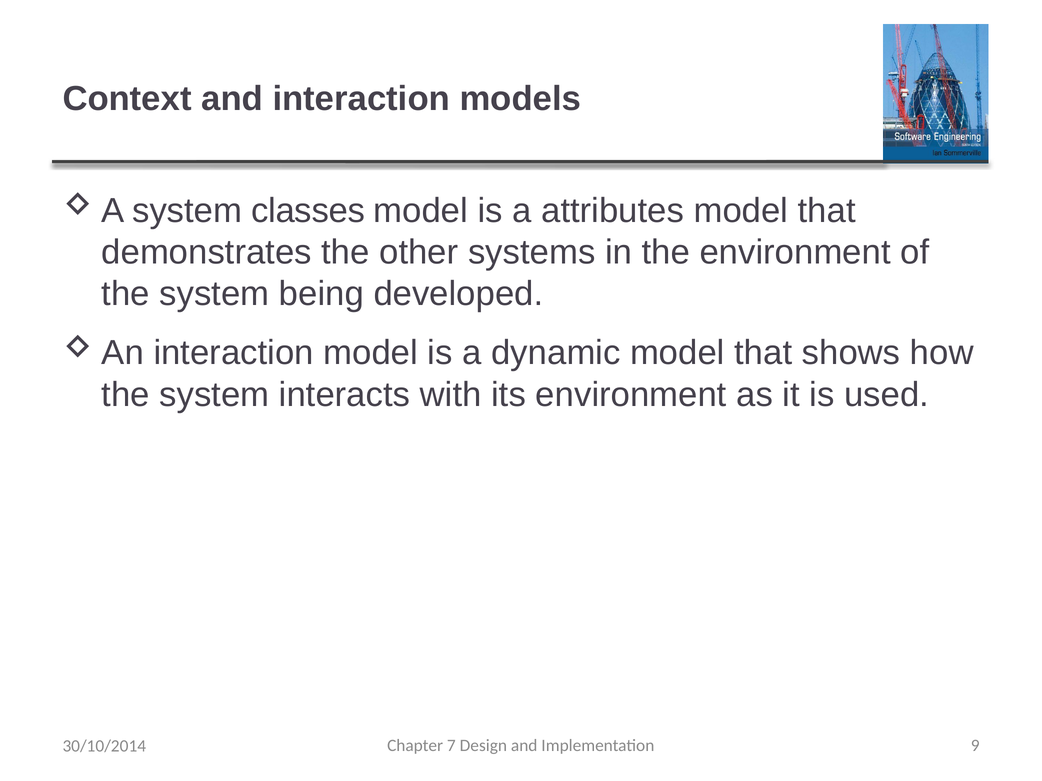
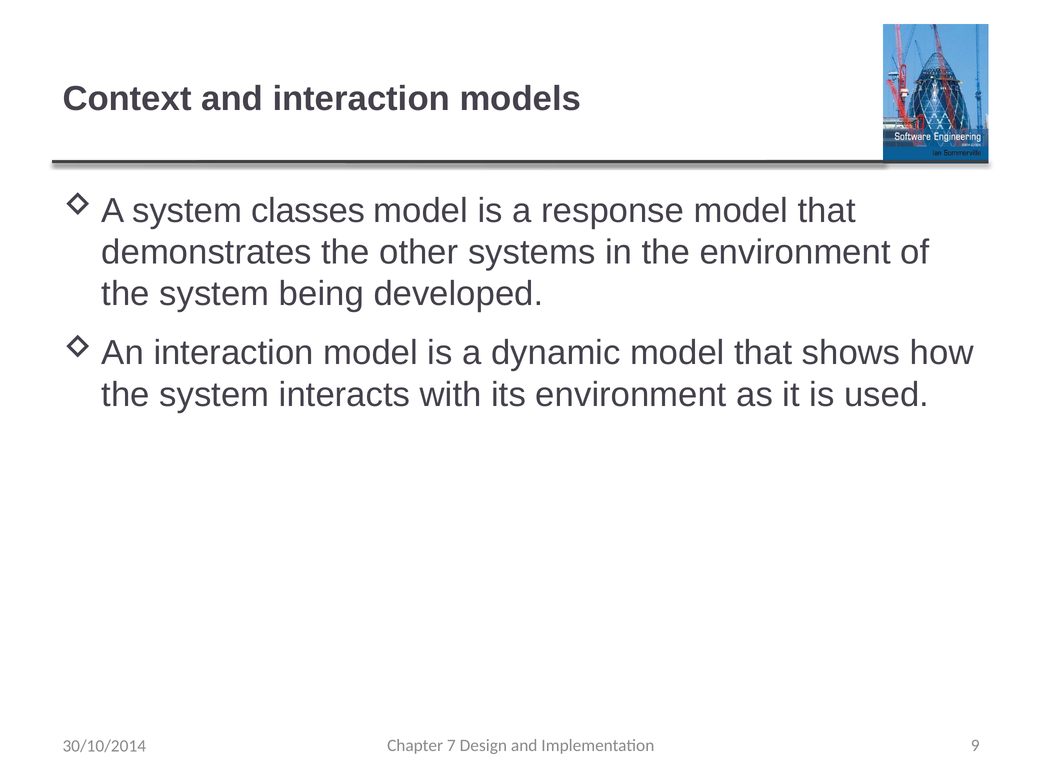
attributes: attributes -> response (613, 211)
